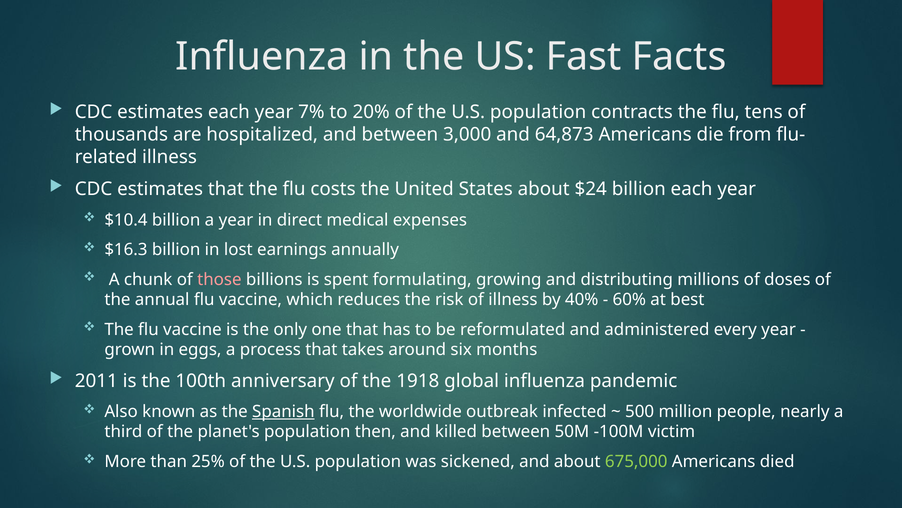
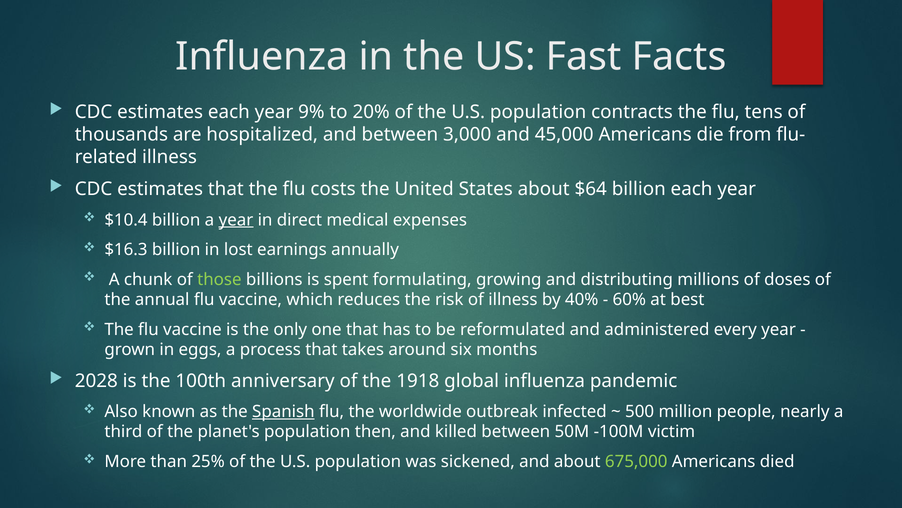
7%: 7% -> 9% (311, 112)
64,873: 64,873 -> 45,000 (564, 134)
$24: $24 -> $64 (591, 189)
year underline: none -> present (236, 220)
those colour: pink -> light green (219, 279)
2011: 2011 -> 2028 (96, 380)
